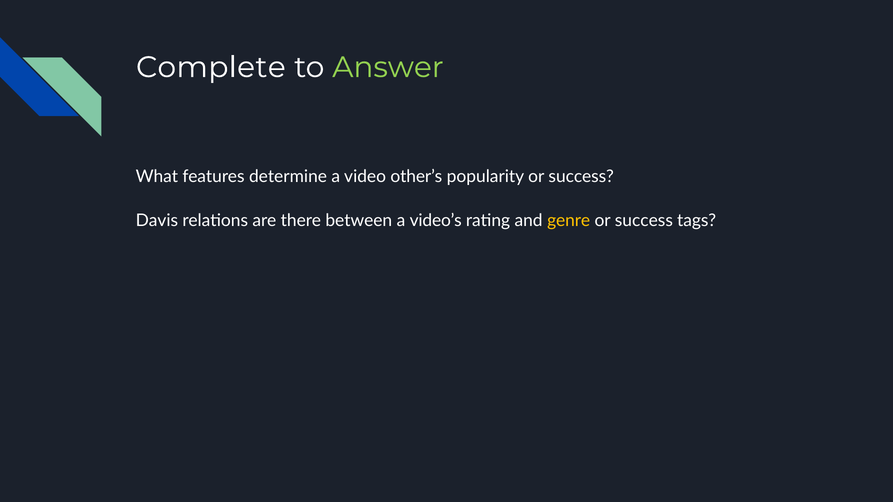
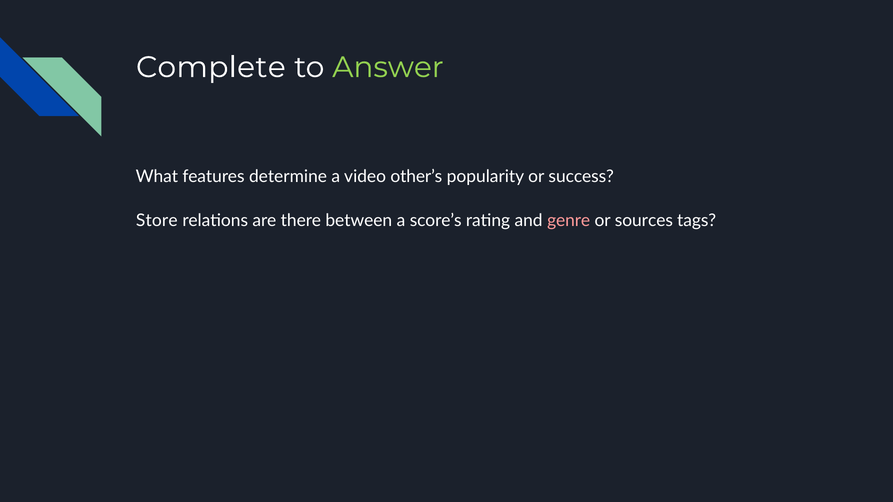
Davis: Davis -> Store (157, 221)
video’s: video’s -> score’s (436, 221)
genre colour: yellow -> pink (569, 221)
success: success -> sources (644, 221)
